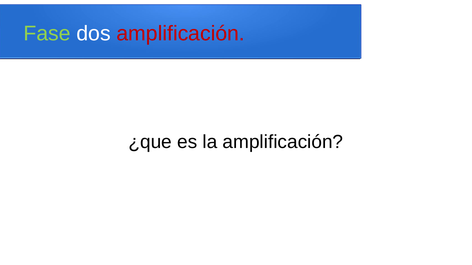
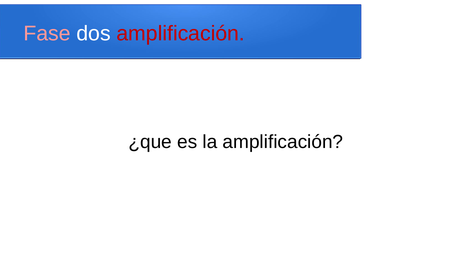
Fase colour: light green -> pink (47, 33)
